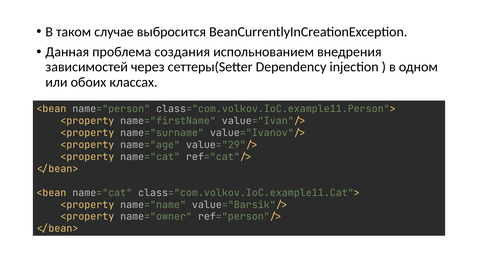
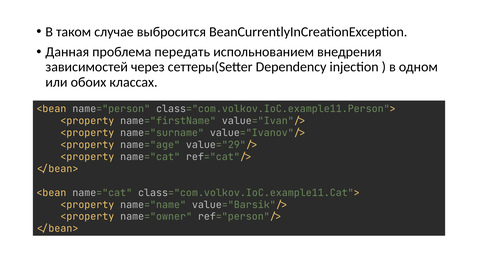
создания: создания -> передать (182, 52)
